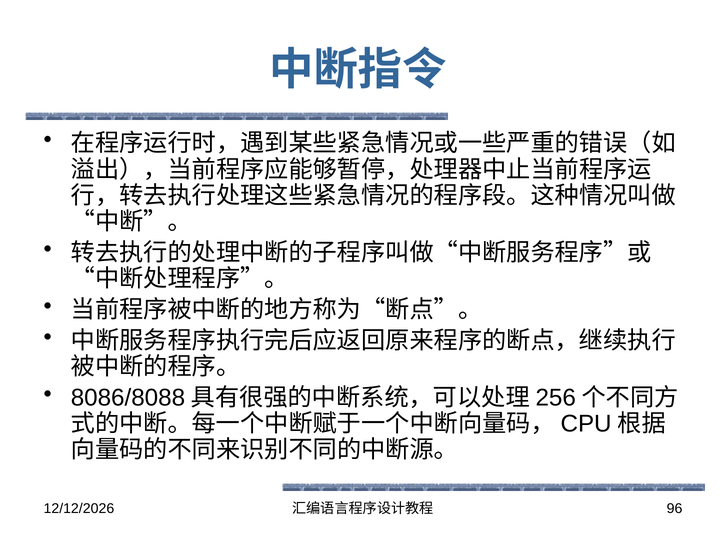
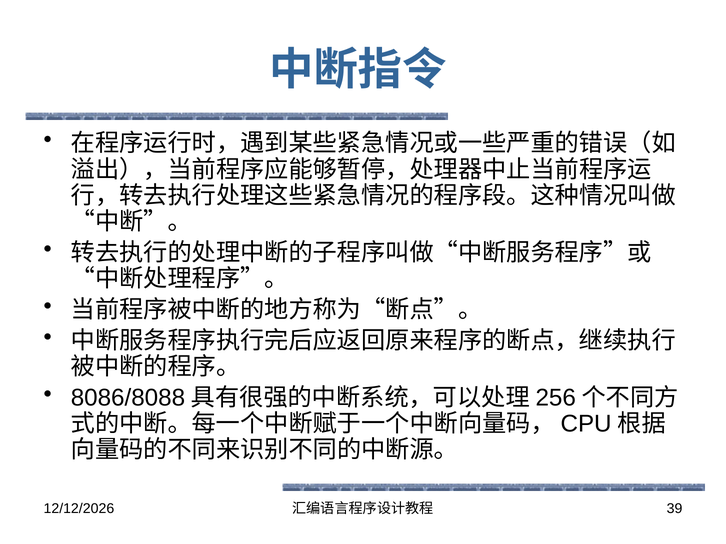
96: 96 -> 39 (675, 509)
